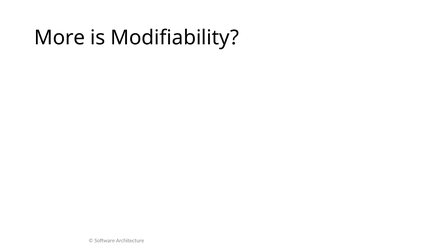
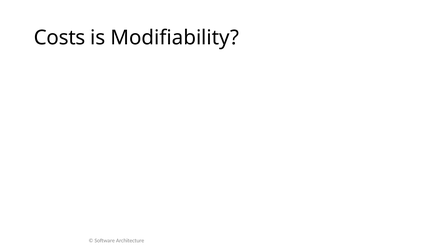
More: More -> Costs (60, 38)
